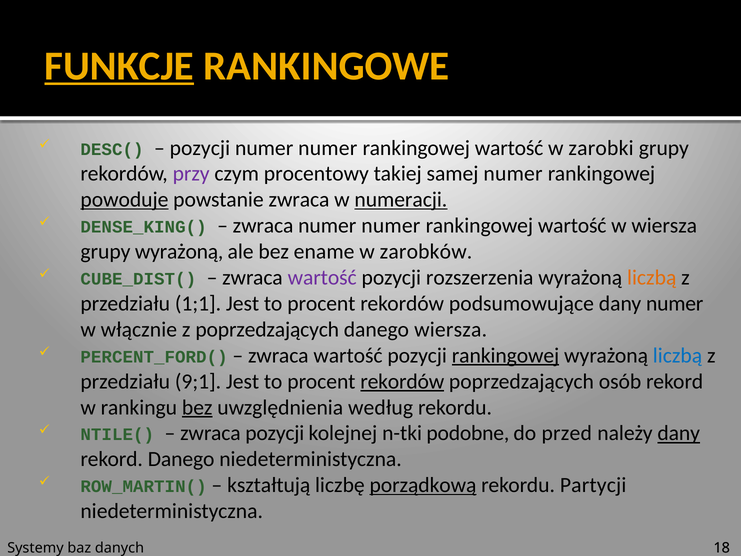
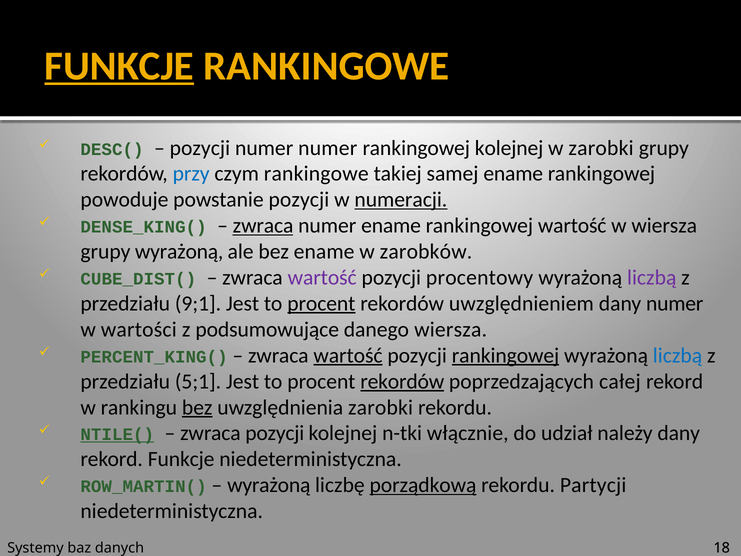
wartość: wartość -> kolejnej (509, 148)
przy colour: purple -> blue (191, 174)
czym procentowy: procentowy -> rankingowe (316, 174)
samej numer: numer -> ename (513, 174)
powoduje underline: present -> none (124, 200)
powstanie zwraca: zwraca -> pozycji (299, 200)
zwraca underline: none -> present (263, 226)
numer: numer -> ename (391, 226)
rozszerzenia: rozszerzenia -> procentowy (480, 278)
liczbą colour: orange -> purple (652, 278)
1;1: 1;1 -> 9;1 (198, 303)
procent underline: none -> present (321, 303)
podsumowujące: podsumowujące -> uwzględnieniem (521, 303)
włącznie: włącznie -> wartości (139, 329)
z poprzedzających: poprzedzających -> podsumowujące (267, 329)
PERCENT_FORD(: PERCENT_FORD( -> PERCENT_KING( (154, 357)
wartość underline: none -> present (348, 355)
9;1: 9;1 -> 5;1 (198, 381)
osób: osób -> całej (620, 381)
uwzględnienia według: według -> zarobki (381, 407)
NTILE( underline: none -> present (117, 434)
podobne: podobne -> włącznie (468, 433)
przed: przed -> udział (567, 433)
dany underline: present -> none (679, 433)
rekord Danego: Danego -> Funkcje (181, 459)
kształtują: kształtują -> wyrażoną (269, 485)
